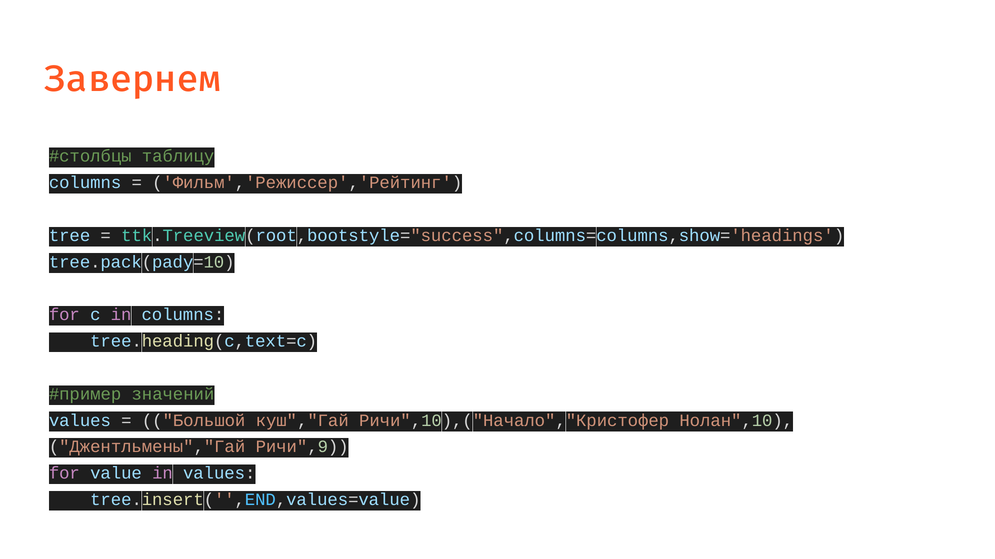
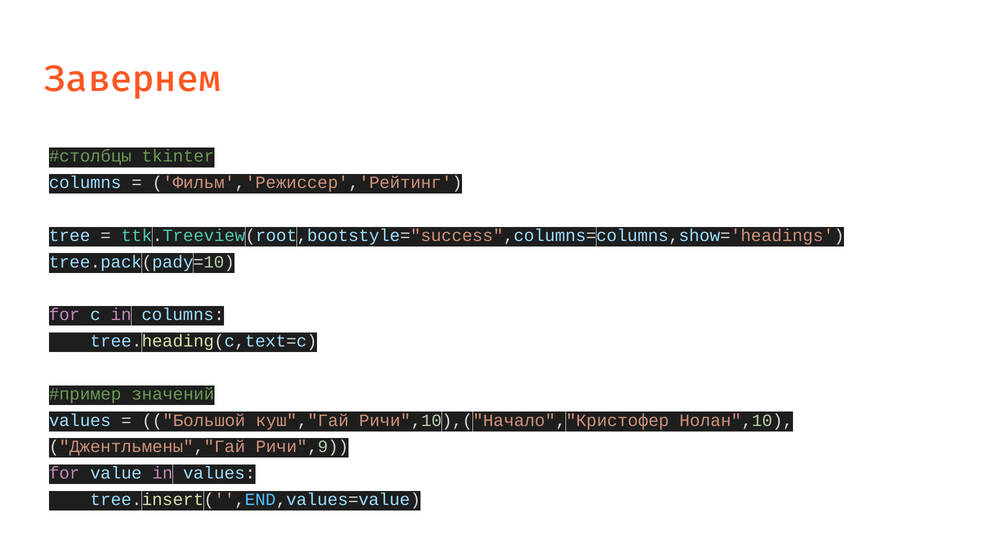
таблицу: таблицу -> tkinter (178, 156)
